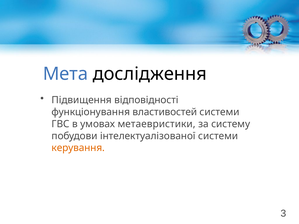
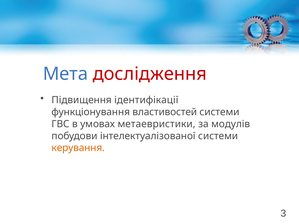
дослідження colour: black -> red (150, 74)
відповідності: відповідності -> ідентифікації (146, 100)
систему: систему -> модулів (231, 124)
